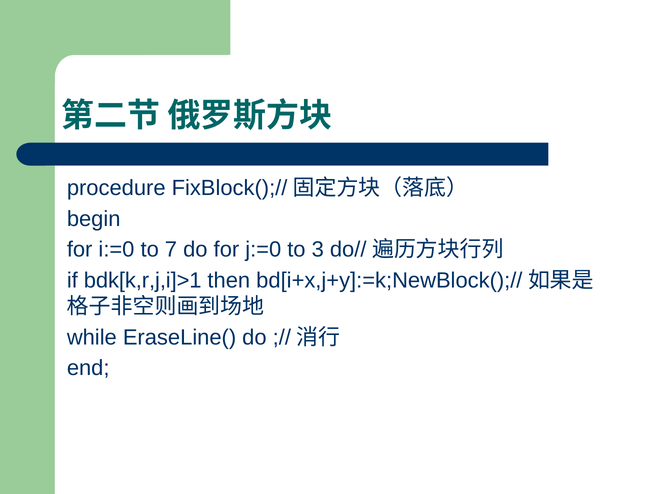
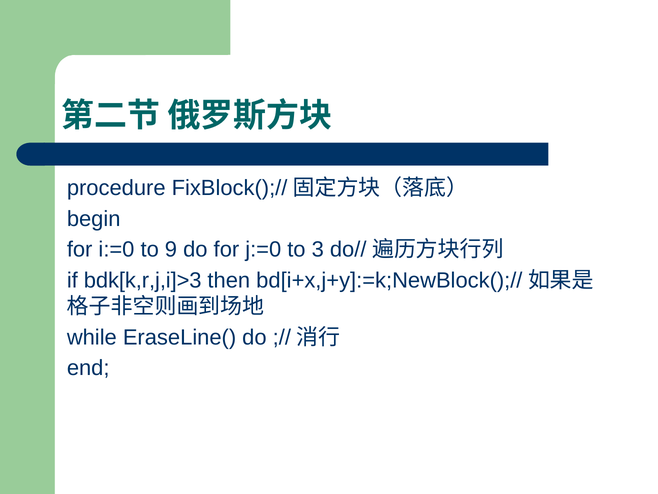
7: 7 -> 9 (171, 249)
bdk[k,r,j,i]>1: bdk[k,r,j,i]>1 -> bdk[k,r,j,i]>3 (143, 280)
